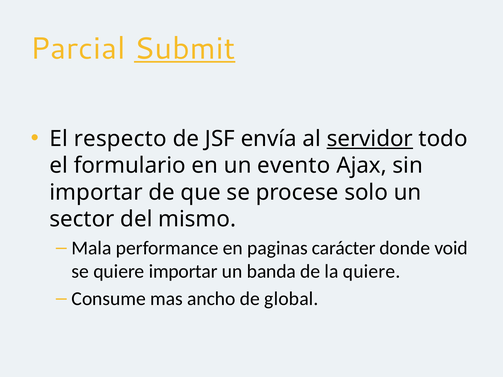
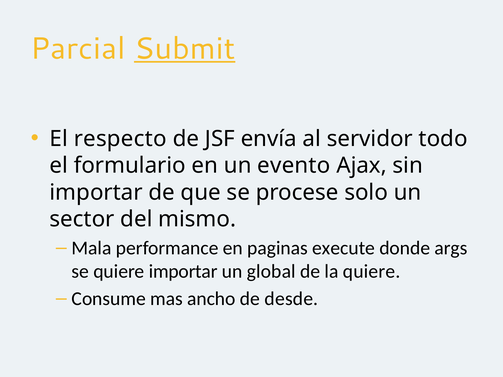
servidor underline: present -> none (370, 139)
carácter: carácter -> execute (344, 248)
void: void -> args (451, 248)
banda: banda -> global (271, 272)
global: global -> desde (291, 299)
